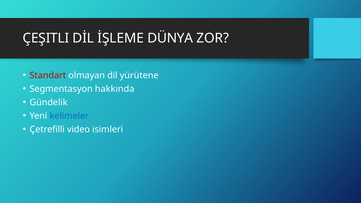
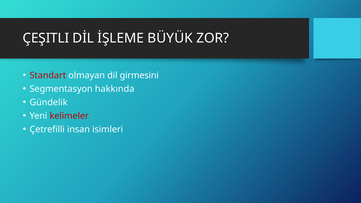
DÜNYA: DÜNYA -> BÜYÜK (170, 38)
yürütene: yürütene -> girmesini (139, 75)
kelimeler colour: blue -> red (69, 116)
video: video -> insan (78, 129)
